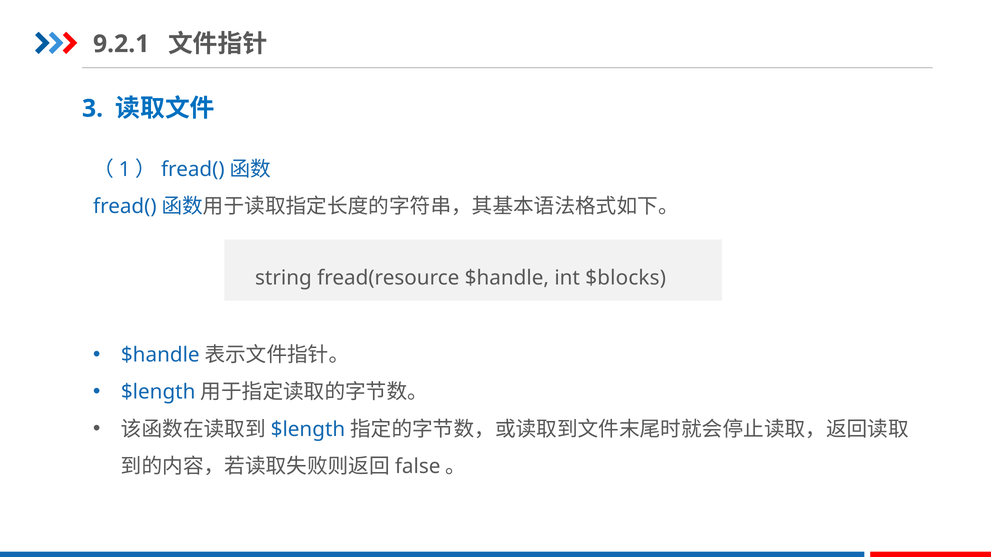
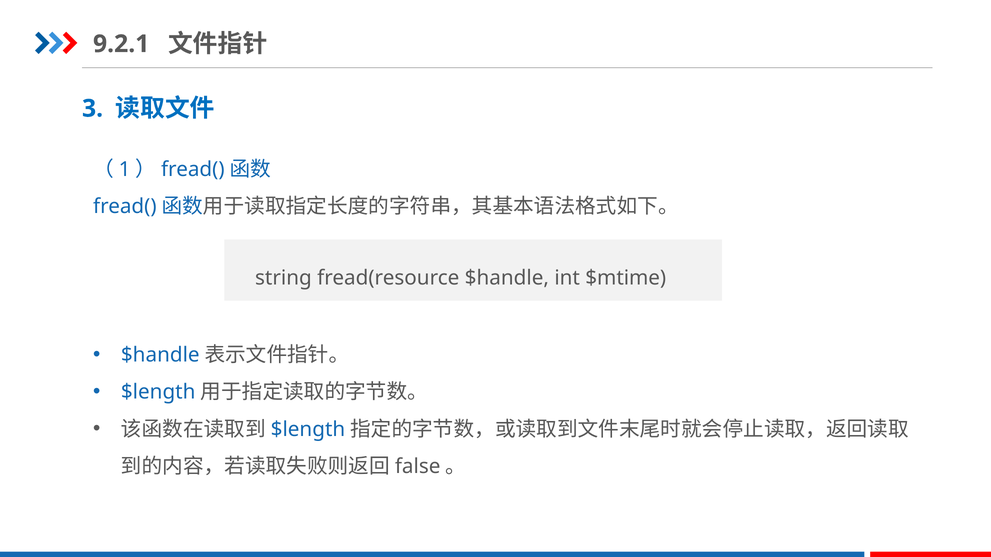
$blocks: $blocks -> $mtime (626, 278)
